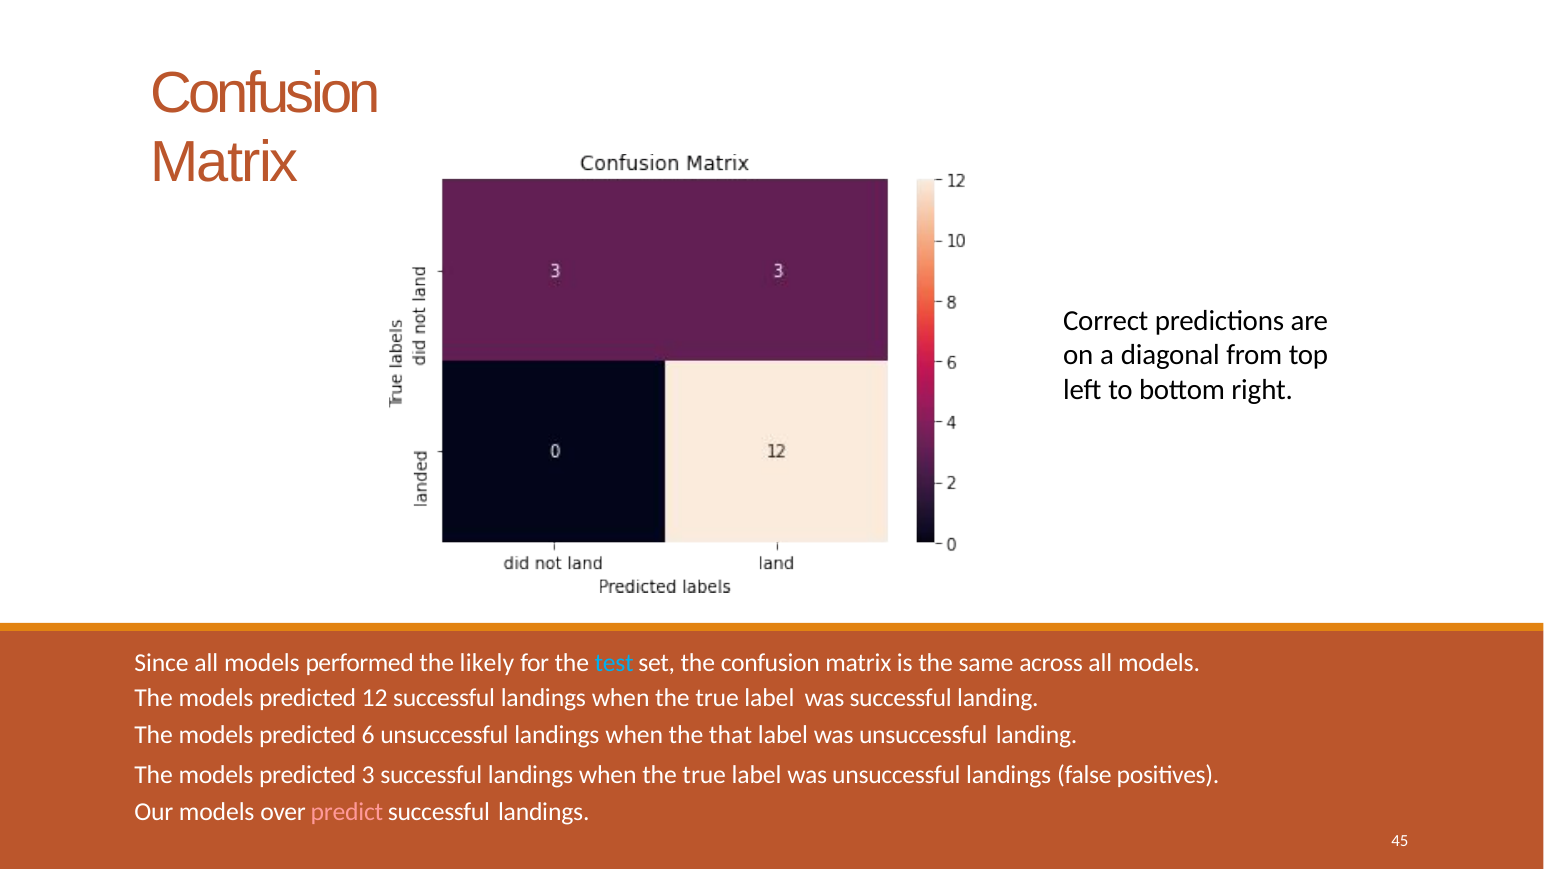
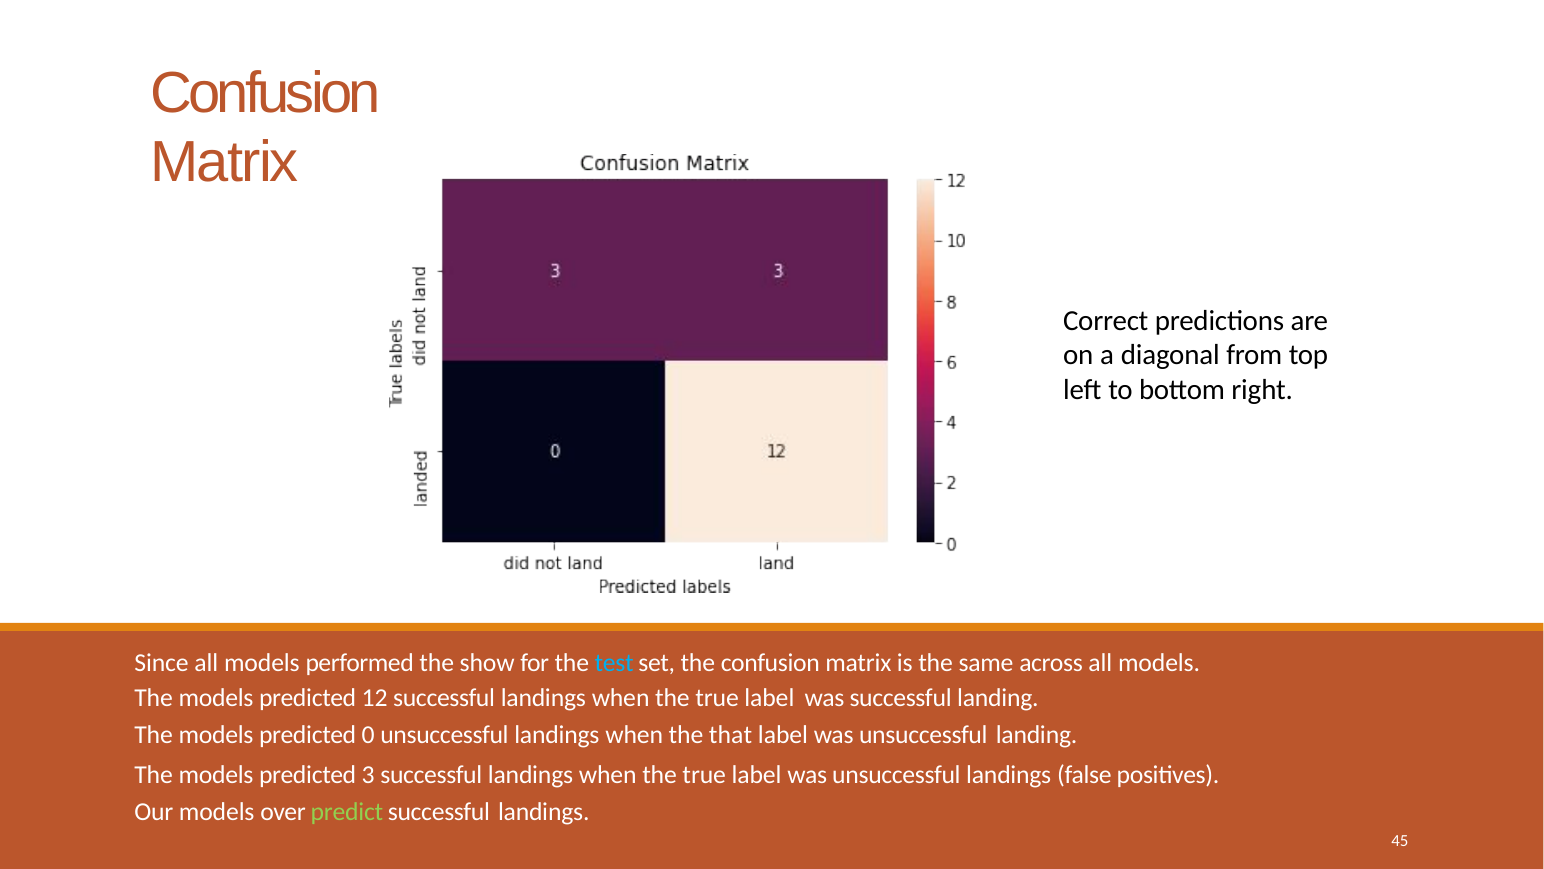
likely: likely -> show (487, 663)
6: 6 -> 0 (368, 735)
predict colour: pink -> light green (347, 812)
